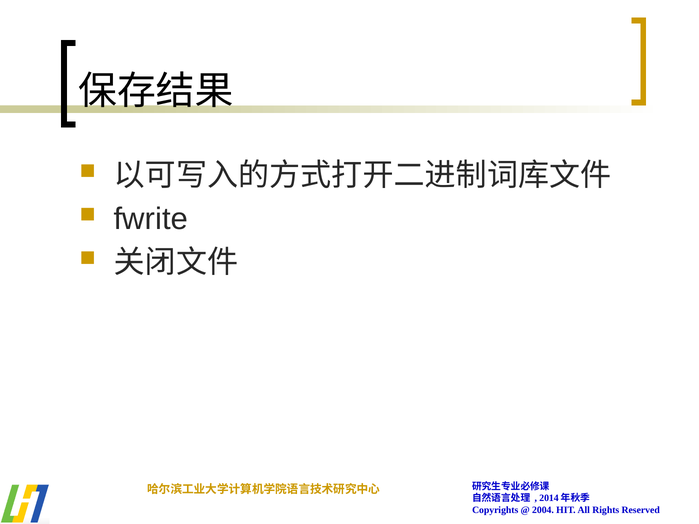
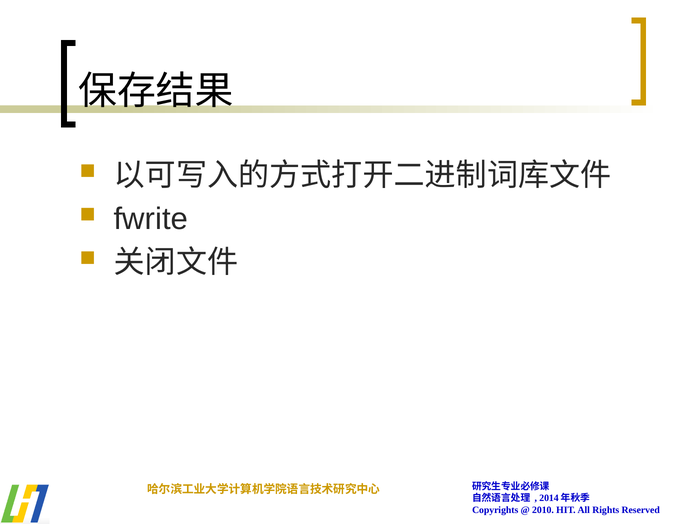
2004: 2004 -> 2010 (543, 510)
